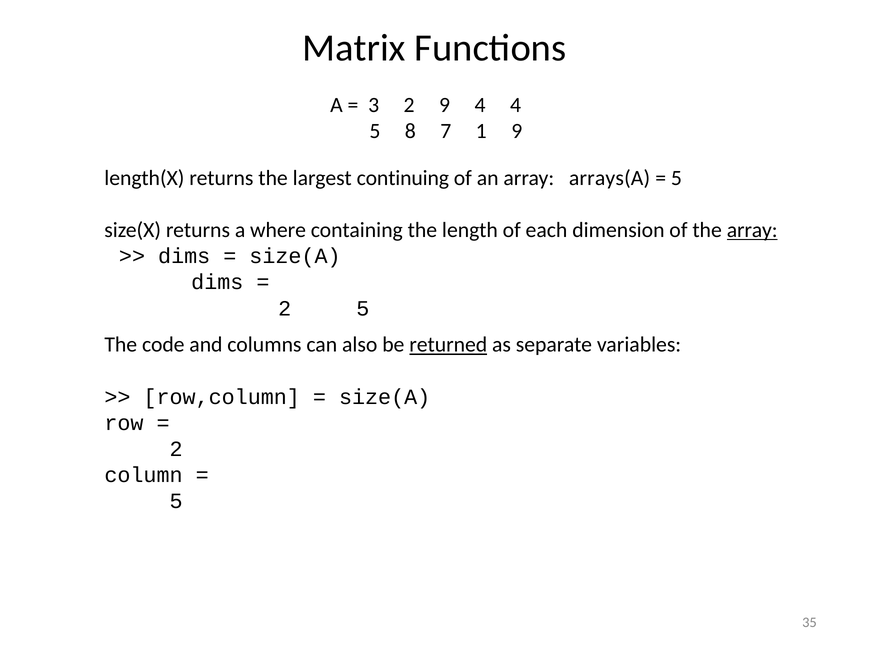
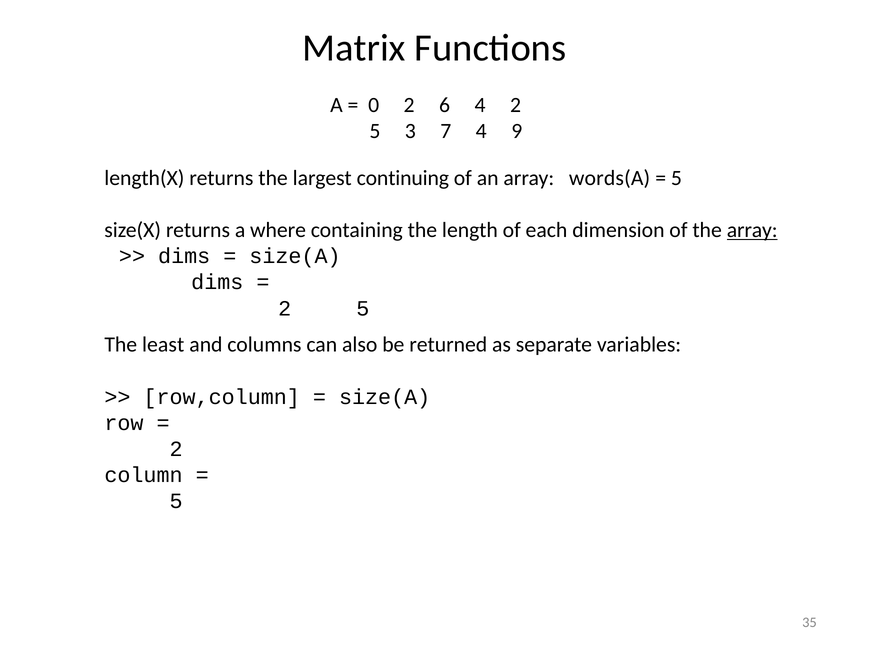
3: 3 -> 0 (374, 105)
2 9: 9 -> 6 (445, 105)
4 4: 4 -> 2 (516, 105)
8: 8 -> 3 (410, 131)
7 1: 1 -> 4 (481, 131)
arrays(A: arrays(A -> words(A (610, 178)
code: code -> least (163, 345)
returned underline: present -> none (448, 345)
